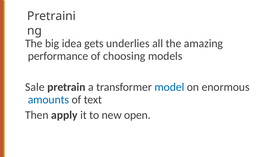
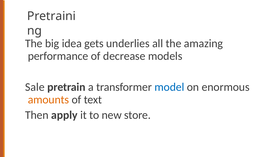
choosing: choosing -> decrease (124, 56)
amounts colour: blue -> orange (48, 99)
open: open -> store (137, 115)
